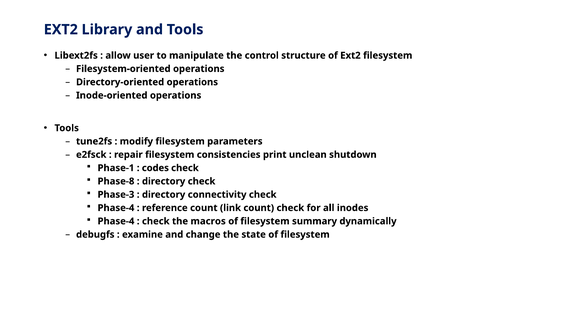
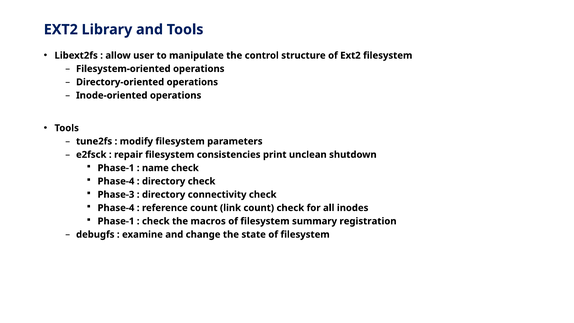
codes: codes -> name (155, 168)
Phase-8: Phase-8 -> Phase-4 (116, 181)
Phase-4: Phase-4 -> Phase-1 (116, 221)
dynamically: dynamically -> registration (368, 221)
